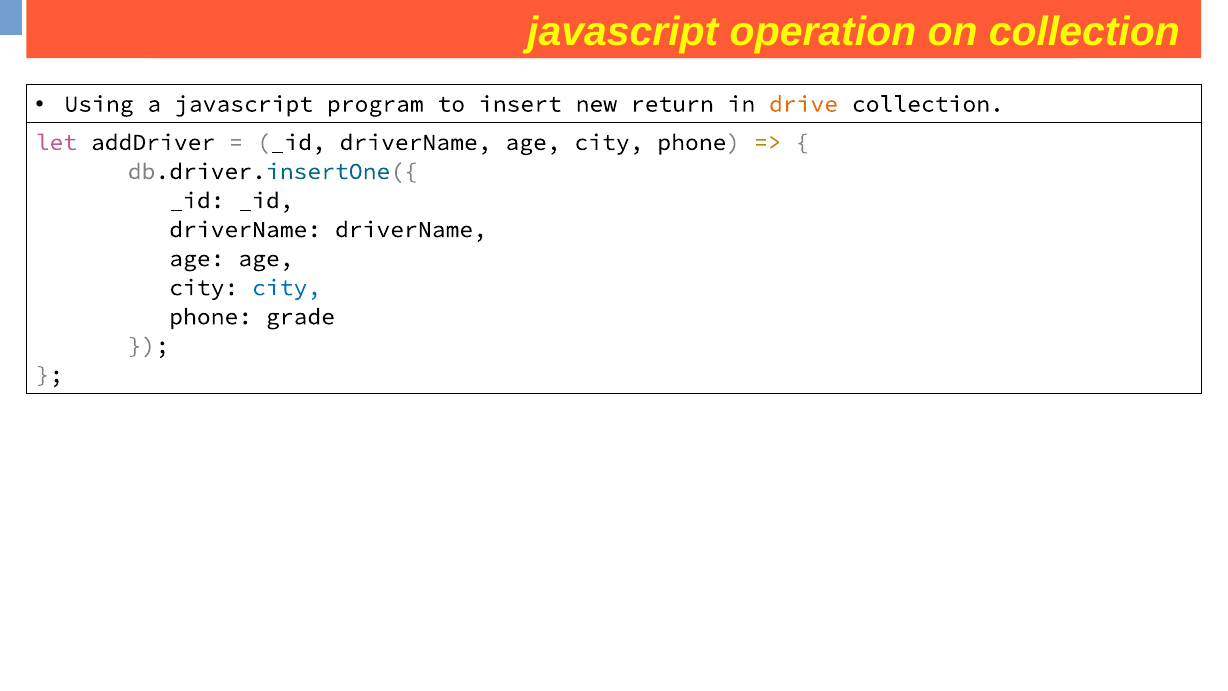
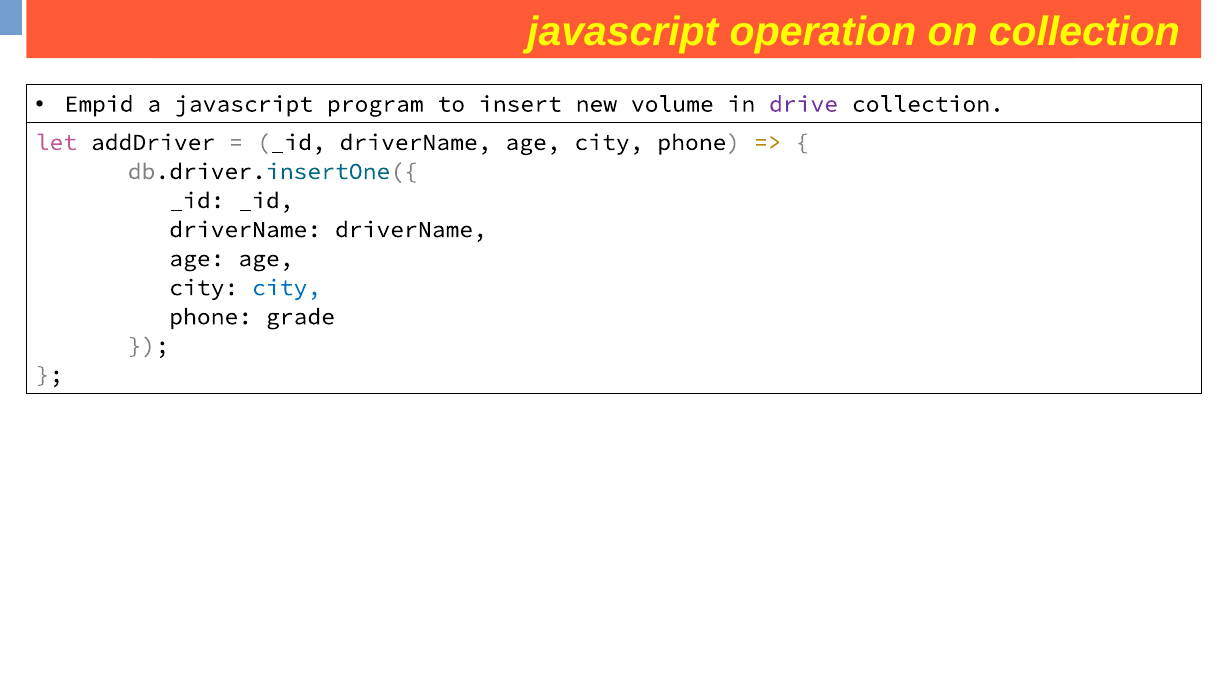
Using: Using -> Empid (99, 104)
return: return -> volume (672, 104)
drive colour: orange -> purple (804, 104)
